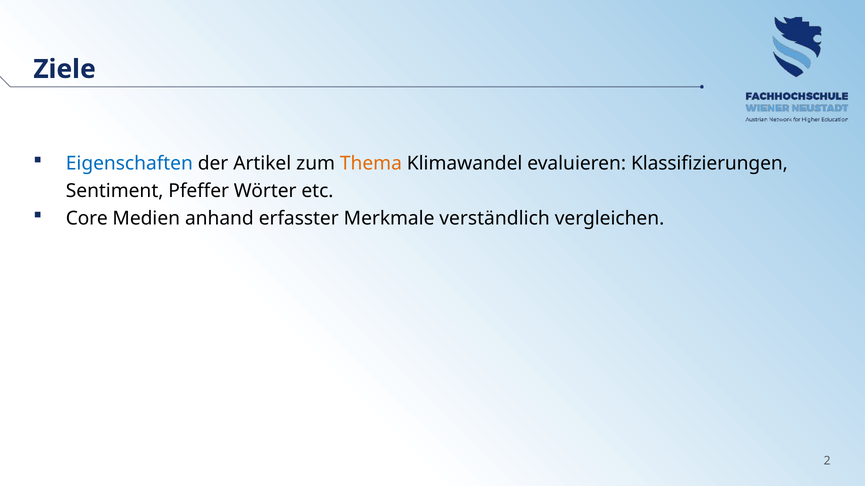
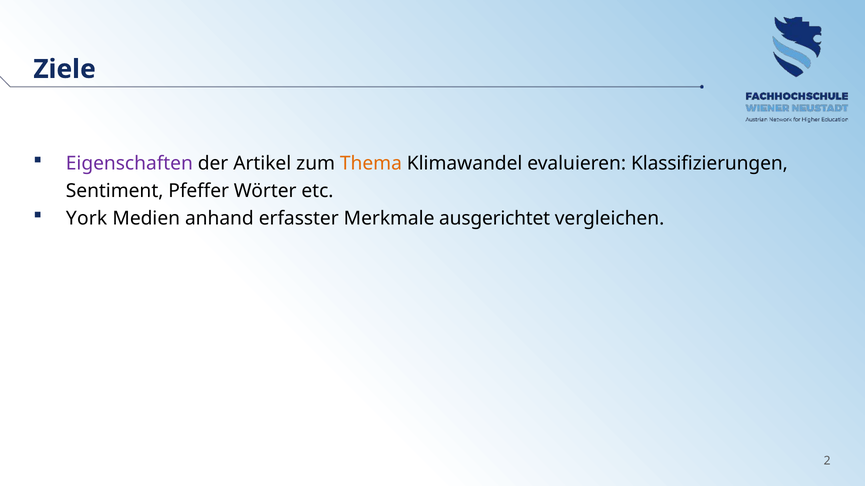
Eigenschaften colour: blue -> purple (129, 164)
Core: Core -> York (87, 219)
verständlich: verständlich -> ausgerichtet (495, 219)
